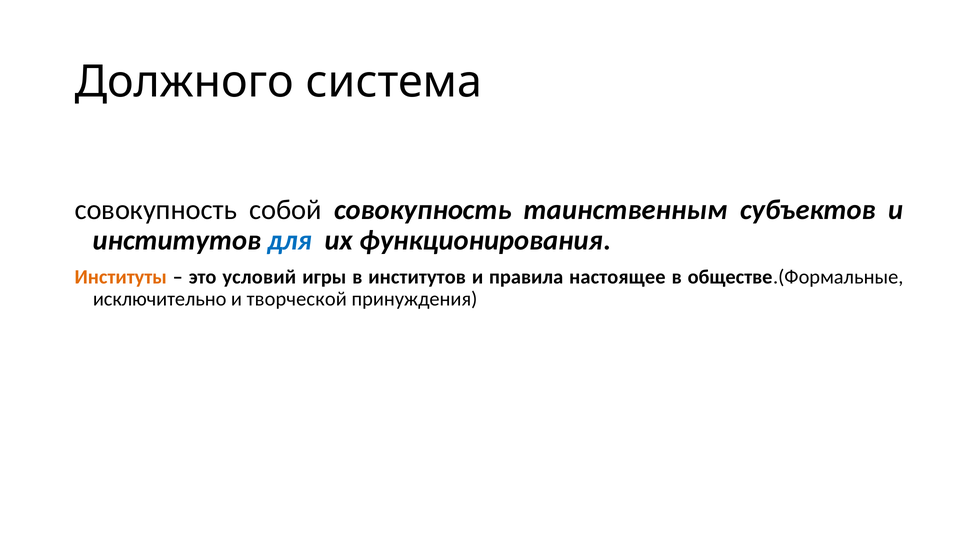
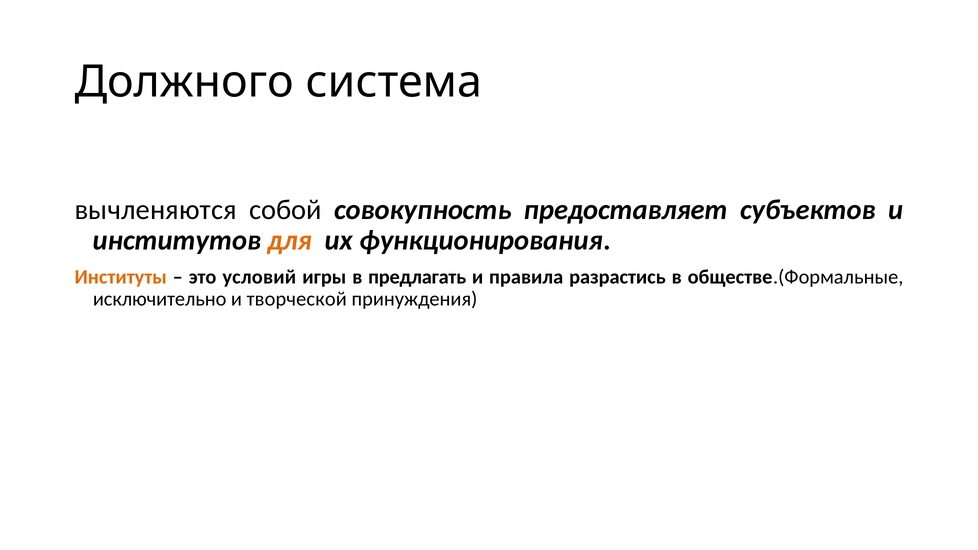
совокупность: совокупность -> вычленяются (156, 210)
таинственным: таинственным -> предоставляет (626, 210)
для colour: blue -> orange (290, 241)
в институтов: институтов -> предлагать (417, 277)
настоящее: настоящее -> разрастись (617, 277)
